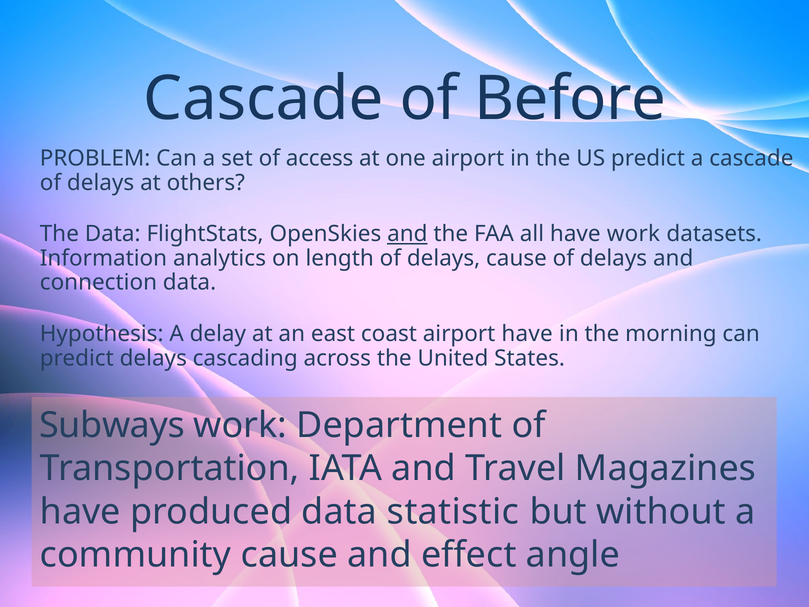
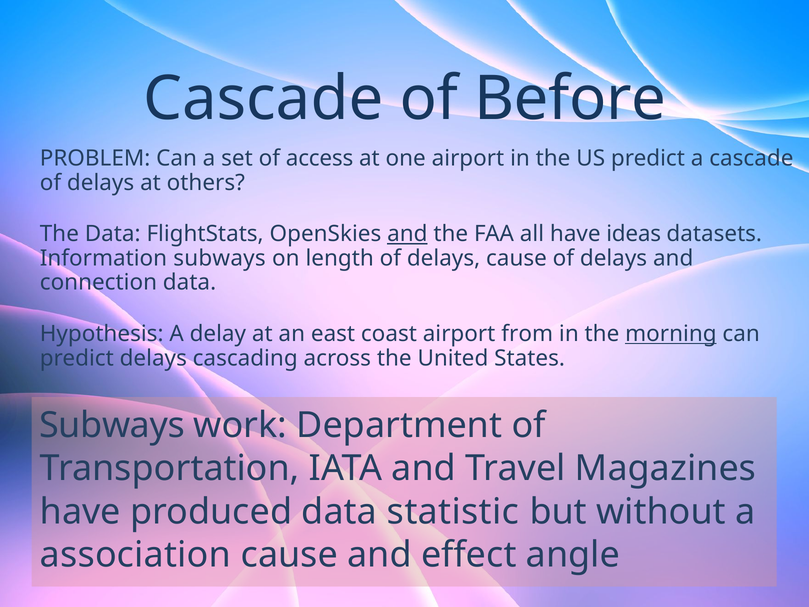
have work: work -> ideas (634, 234)
Information analytics: analytics -> subways (220, 258)
airport have: have -> from (527, 334)
morning underline: none -> present (671, 334)
community: community -> association (135, 555)
